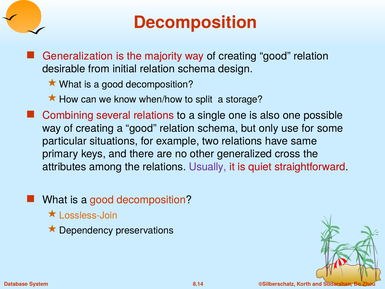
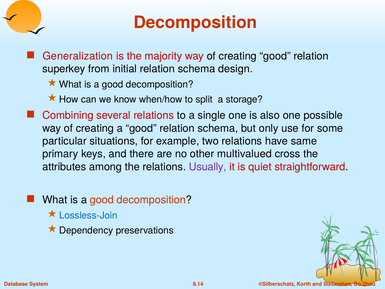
desirable: desirable -> superkey (64, 69)
generalized: generalized -> multivalued (244, 154)
Lossless-Join colour: orange -> blue (88, 215)
